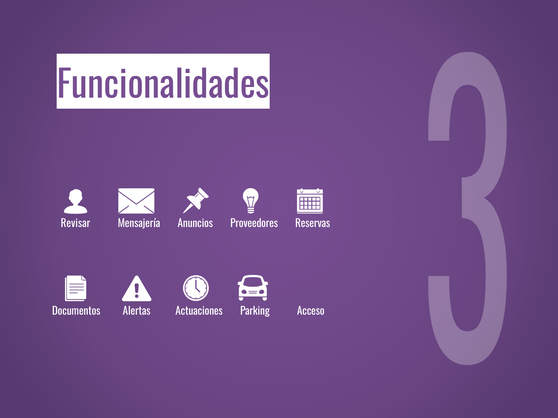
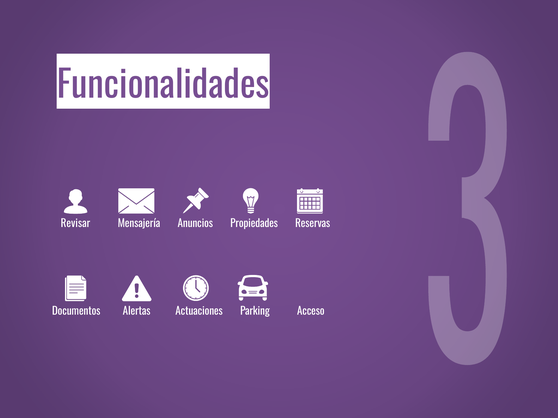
Proveedores: Proveedores -> Propiedades (254, 224)
